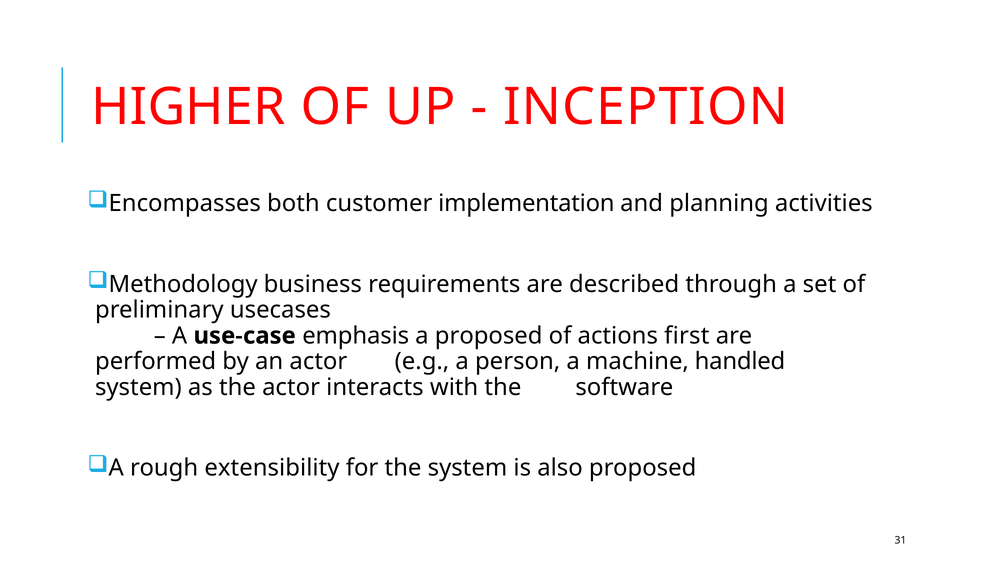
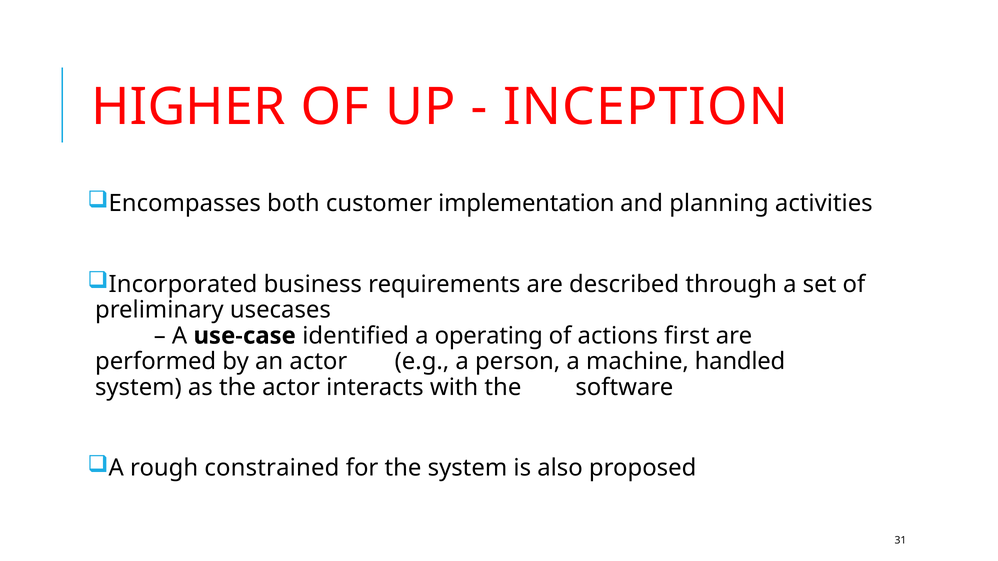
Methodology: Methodology -> Incorporated (183, 284)
emphasis: emphasis -> identified (356, 336)
a proposed: proposed -> operating (489, 336)
extensibility: extensibility -> constrained (272, 468)
